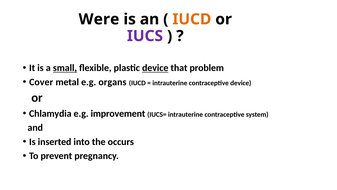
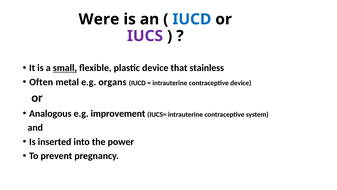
IUCD colour: orange -> blue (192, 19)
device underline: present -> none (155, 68)
problem: problem -> stainless (207, 68)
Cover: Cover -> Often (41, 82)
Chlamydia: Chlamydia -> Analogous (50, 113)
occurs: occurs -> power (121, 141)
